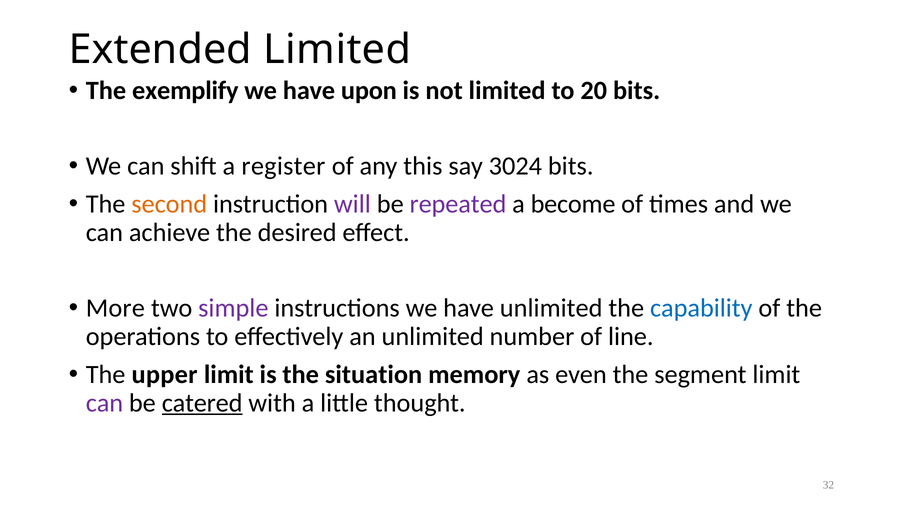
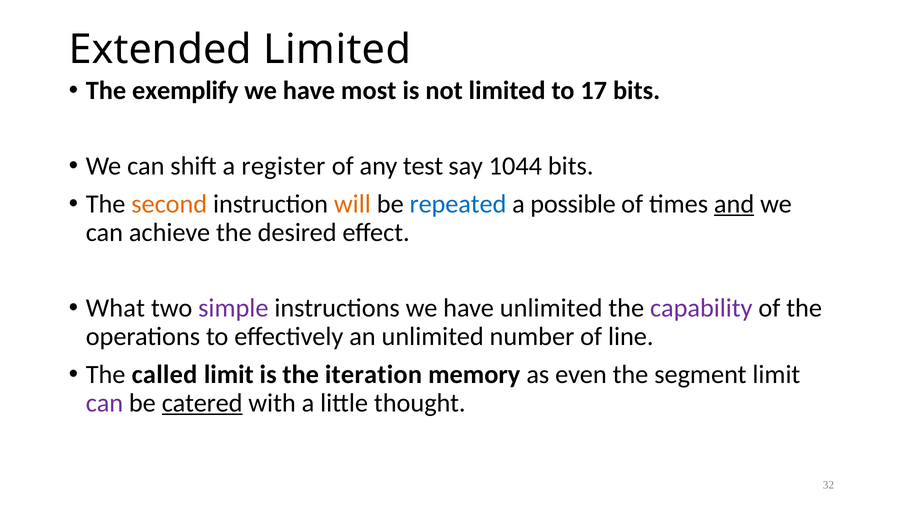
upon: upon -> most (369, 90)
20: 20 -> 17 (594, 90)
this: this -> test (423, 166)
3024: 3024 -> 1044 (515, 166)
will colour: purple -> orange (352, 204)
repeated colour: purple -> blue (458, 204)
become: become -> possible (573, 204)
and underline: none -> present (734, 204)
More: More -> What (115, 308)
capability colour: blue -> purple (701, 308)
upper: upper -> called (165, 374)
situation: situation -> iteration (373, 374)
